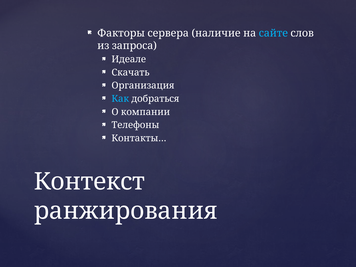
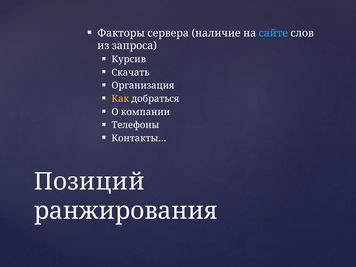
Идеале: Идеале -> Курсив (129, 59)
Как colour: light blue -> yellow (120, 99)
Контекст: Контекст -> Позиций (89, 182)
